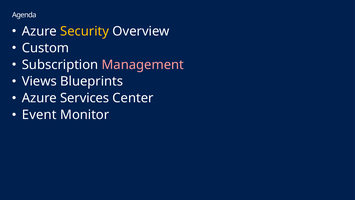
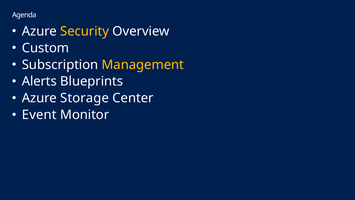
Management colour: pink -> yellow (143, 65)
Views: Views -> Alerts (39, 81)
Services: Services -> Storage (85, 98)
